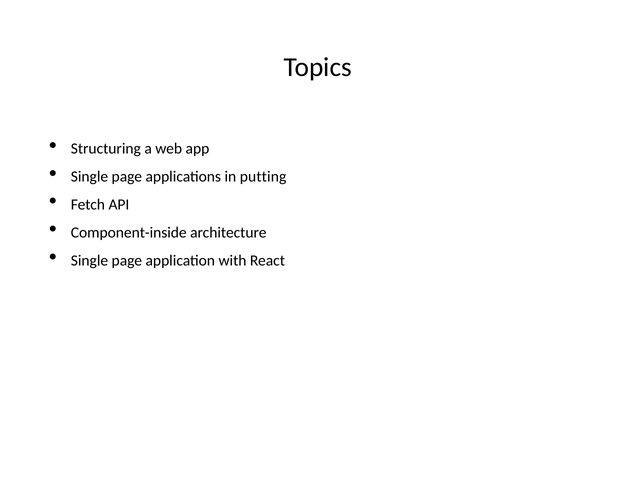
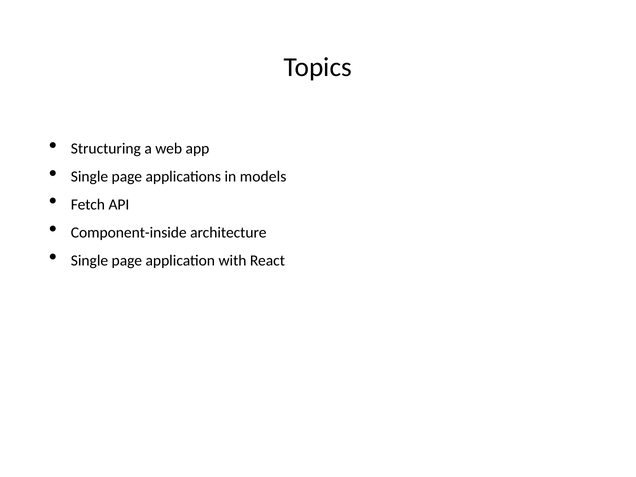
putting: putting -> models (263, 177)
